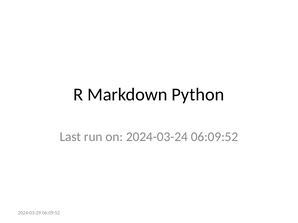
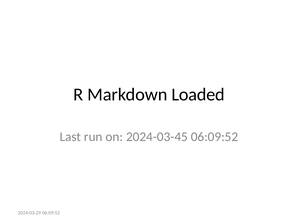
Python: Python -> Loaded (198, 95)
2024-03-24: 2024-03-24 -> 2024-03-45 (157, 137)
